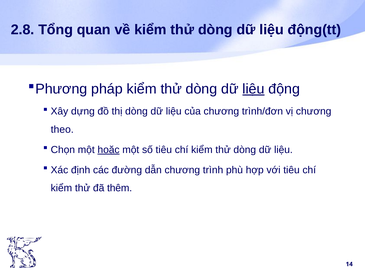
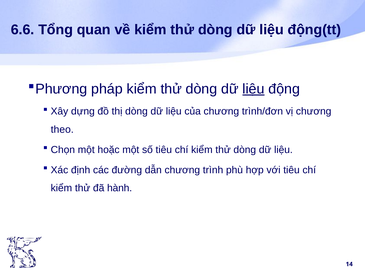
2.8: 2.8 -> 6.6 (23, 30)
hoặc underline: present -> none (109, 150)
thêm: thêm -> hành (120, 189)
